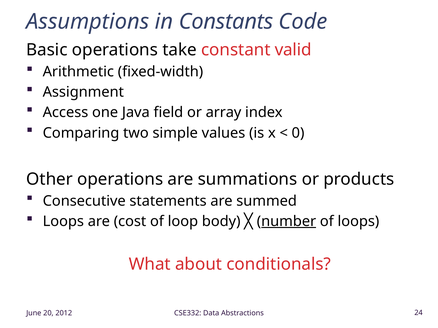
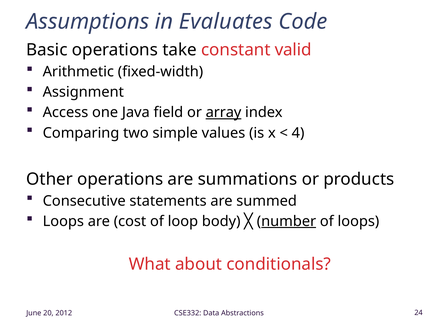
Constants: Constants -> Evaluates (226, 22)
array underline: none -> present (224, 113)
0: 0 -> 4 (298, 133)
